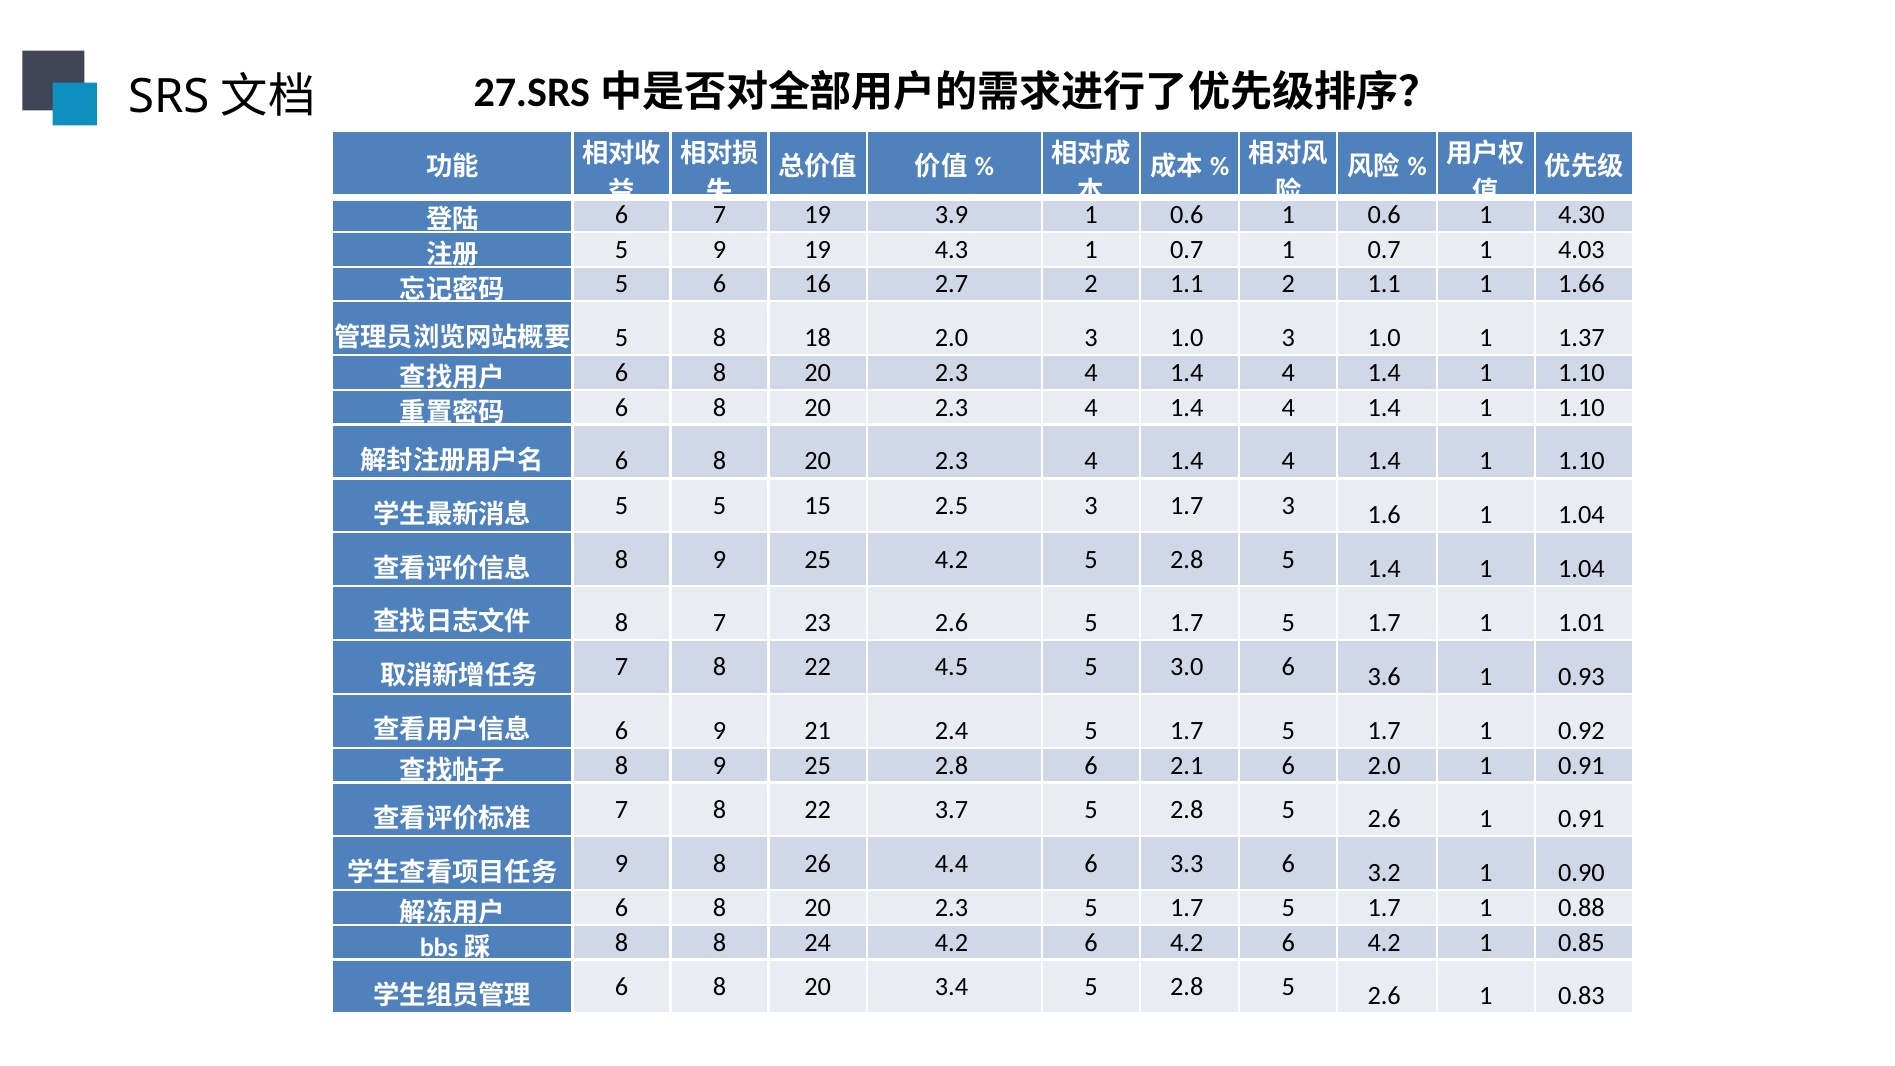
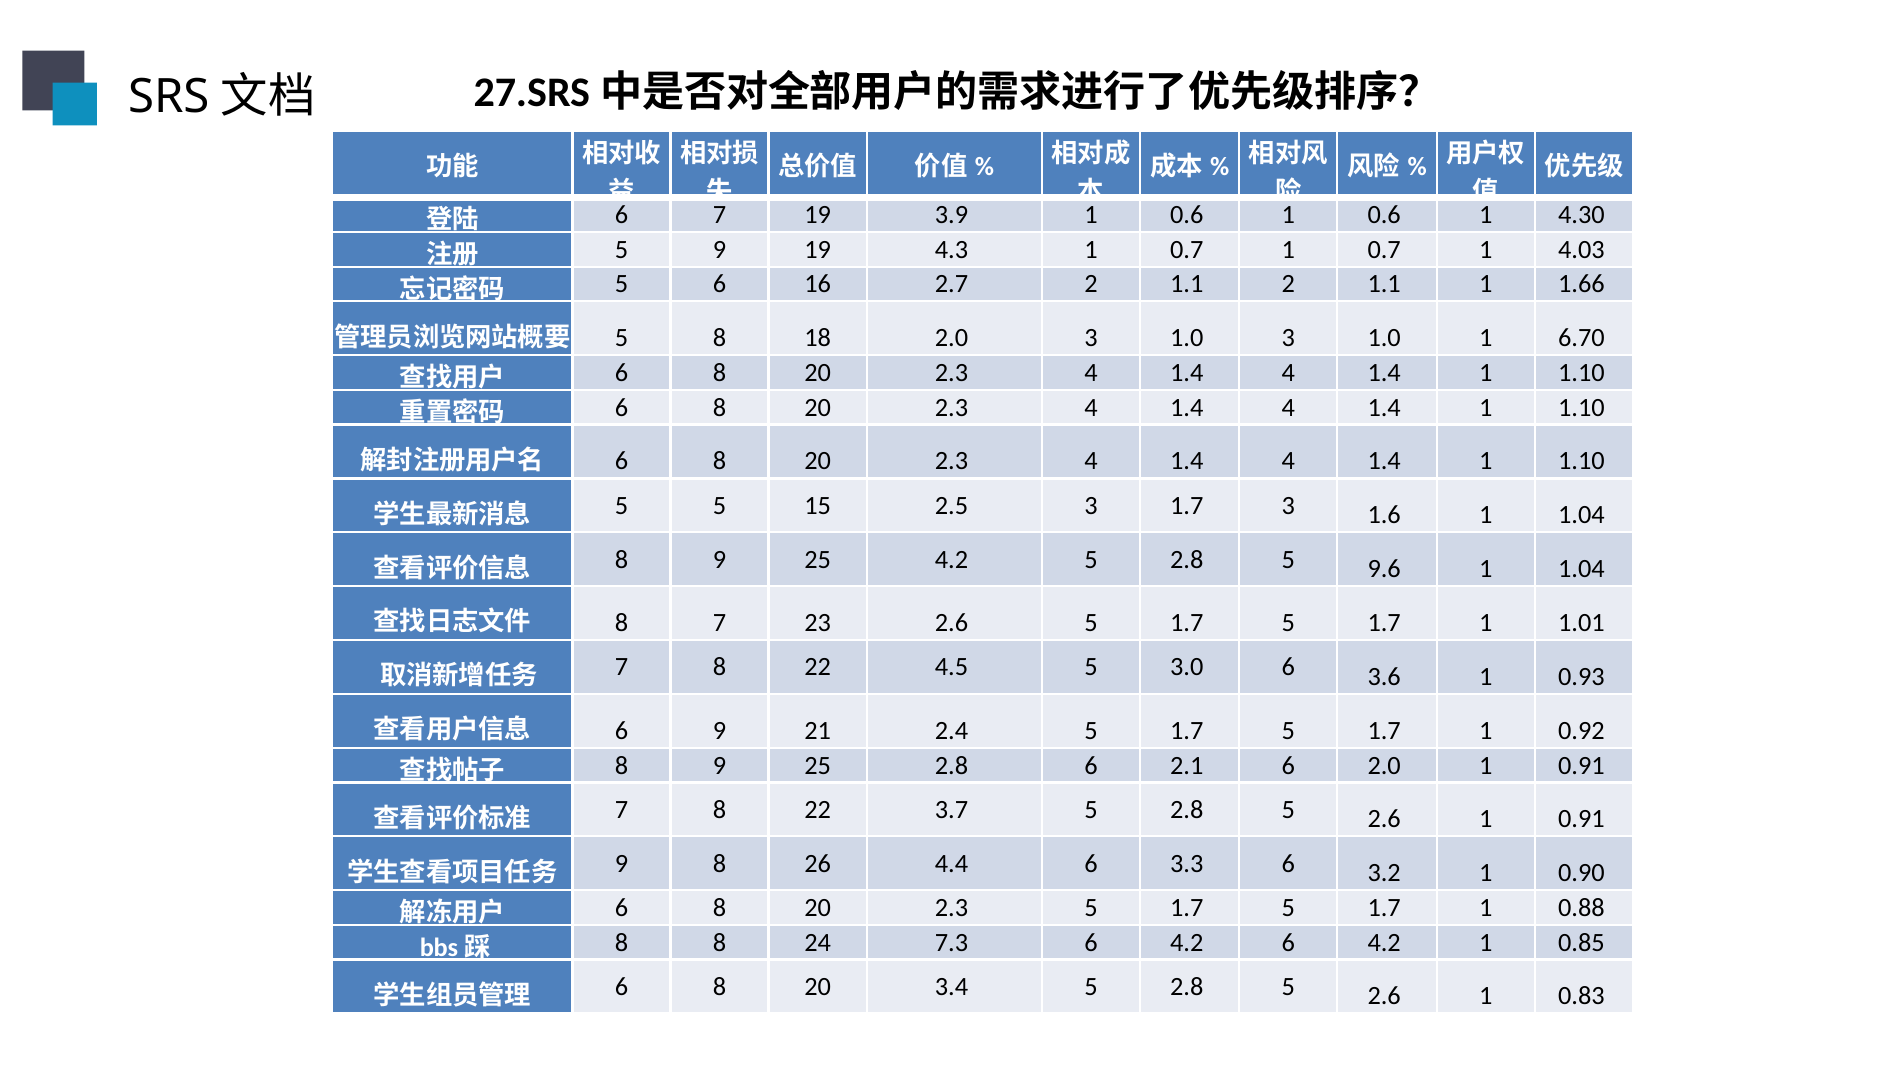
1.37: 1.37 -> 6.70 (1581, 338)
5 1.4: 1.4 -> 9.6 (1384, 569)
24 4.2: 4.2 -> 7.3 (952, 943)
